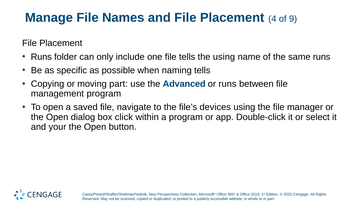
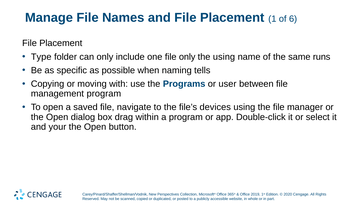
4: 4 -> 1 (272, 19)
9: 9 -> 6 (293, 19)
Runs: Runs -> Type (41, 57)
file tells: tells -> only (187, 57)
moving part: part -> with (119, 84)
Advanced: Advanced -> Programs (184, 84)
or runs: runs -> user (227, 84)
click: click -> drag (124, 117)
